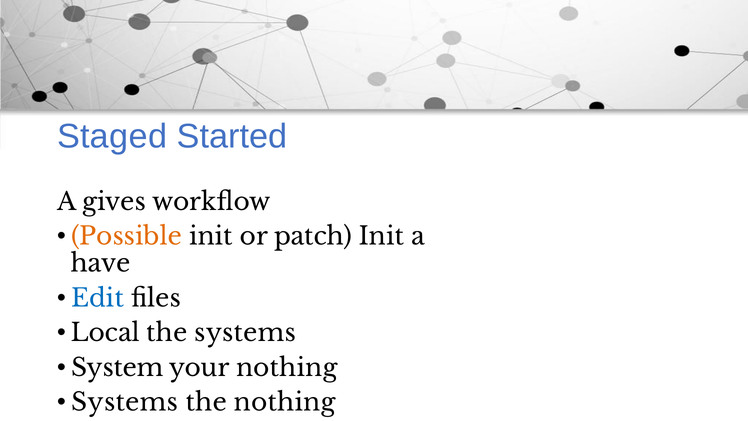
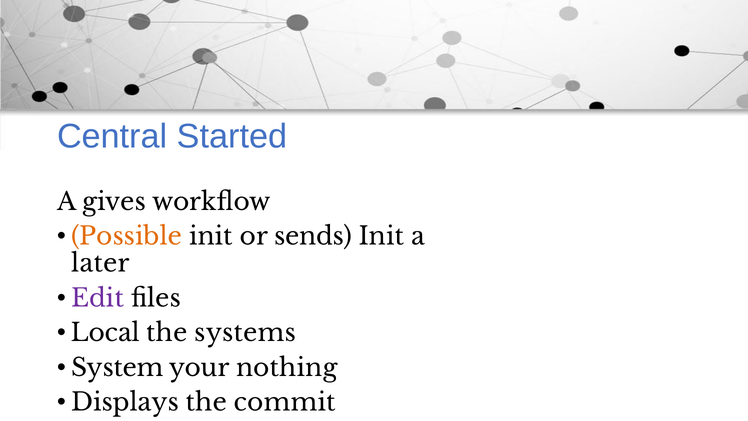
Staged: Staged -> Central (112, 136)
patch: patch -> sends (313, 237)
have: have -> later (100, 263)
Edit colour: blue -> purple (97, 298)
Systems: Systems -> Displays (125, 402)
the nothing: nothing -> commit (285, 402)
